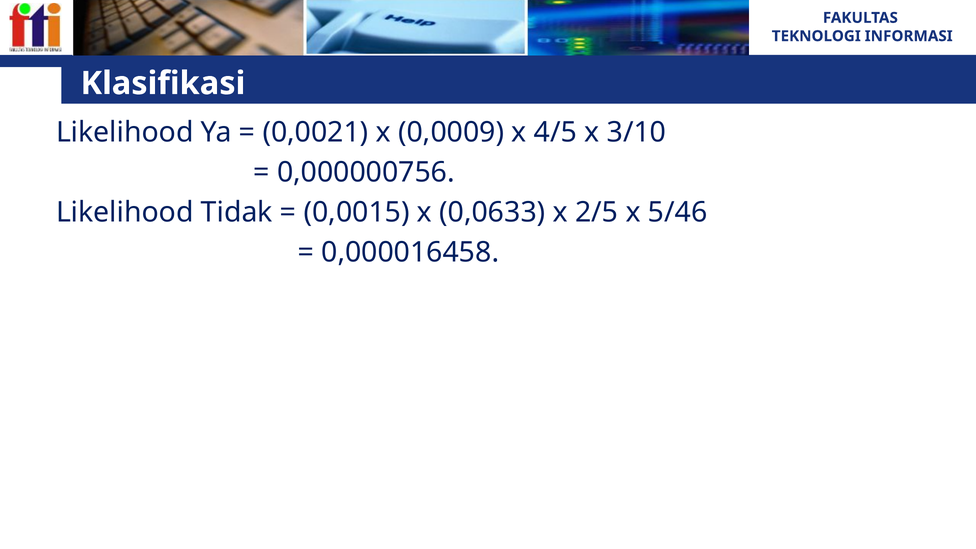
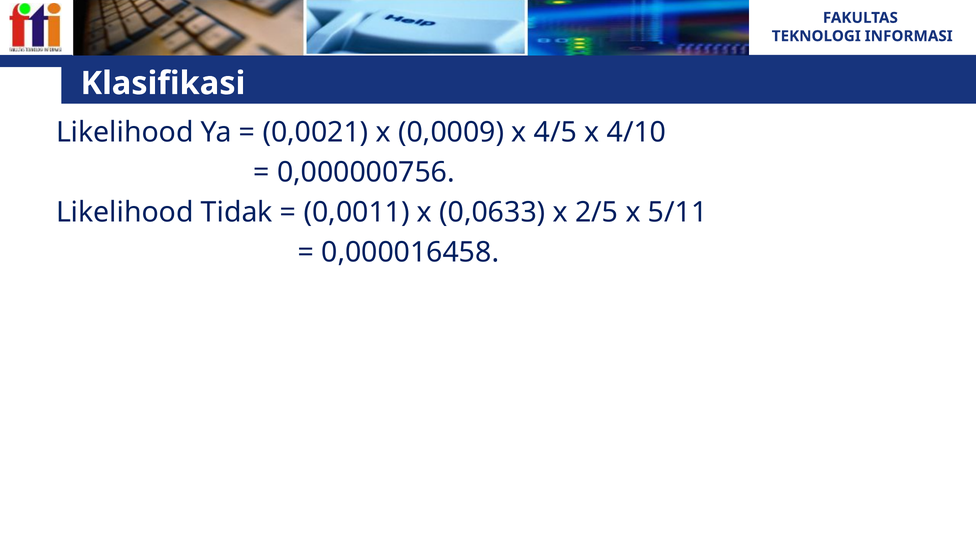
3/10: 3/10 -> 4/10 (636, 133)
0,0015: 0,0015 -> 0,0011 (357, 212)
5/46: 5/46 -> 5/11 (678, 212)
